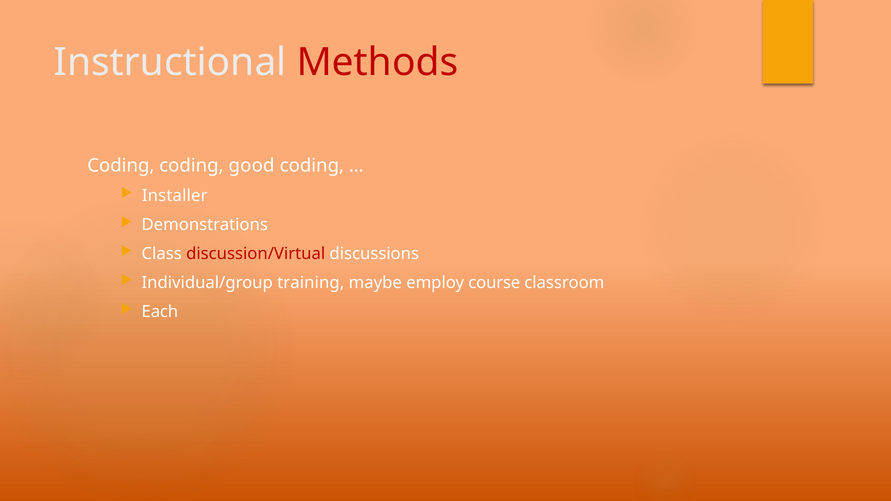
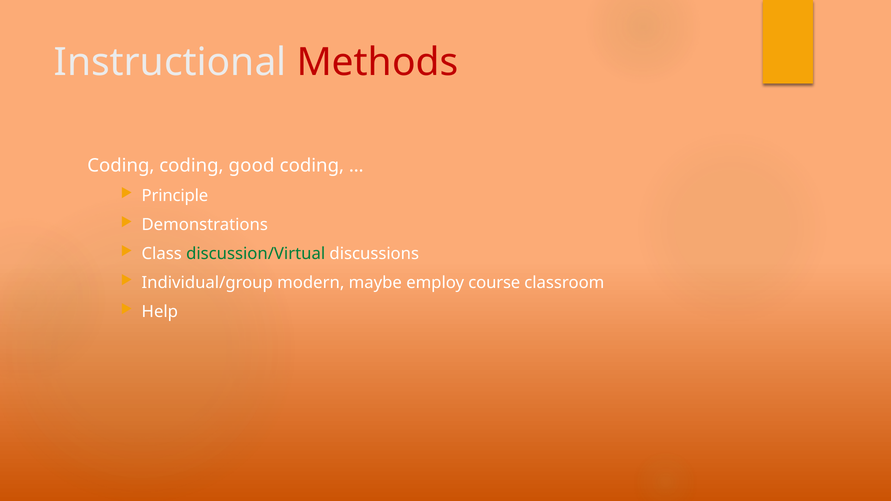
Installer: Installer -> Principle (175, 196)
discussion/Virtual colour: red -> green (256, 254)
training: training -> modern (311, 283)
Each: Each -> Help (160, 312)
